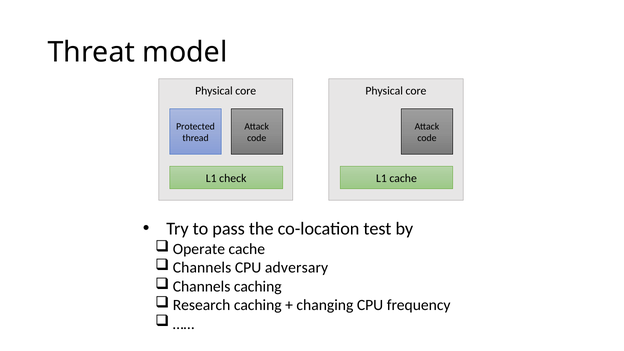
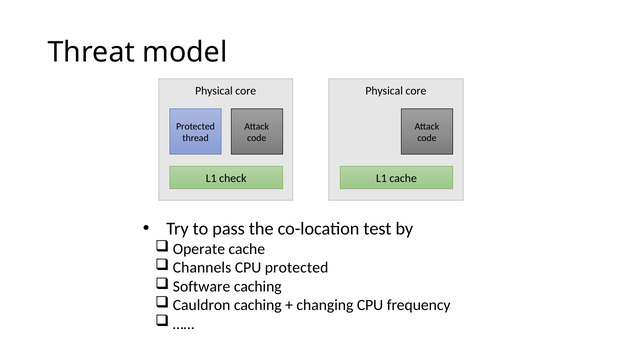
CPU adversary: adversary -> protected (297, 268)
Channels: Channels -> Software (202, 286)
Research: Research -> Cauldron (202, 305)
